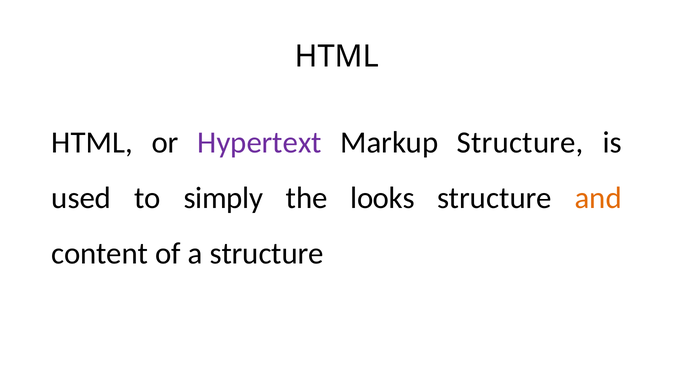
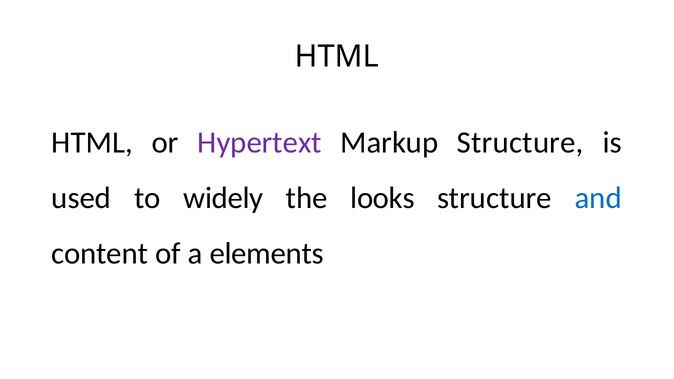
simply: simply -> widely (223, 198)
and colour: orange -> blue (598, 198)
a structure: structure -> elements (267, 254)
